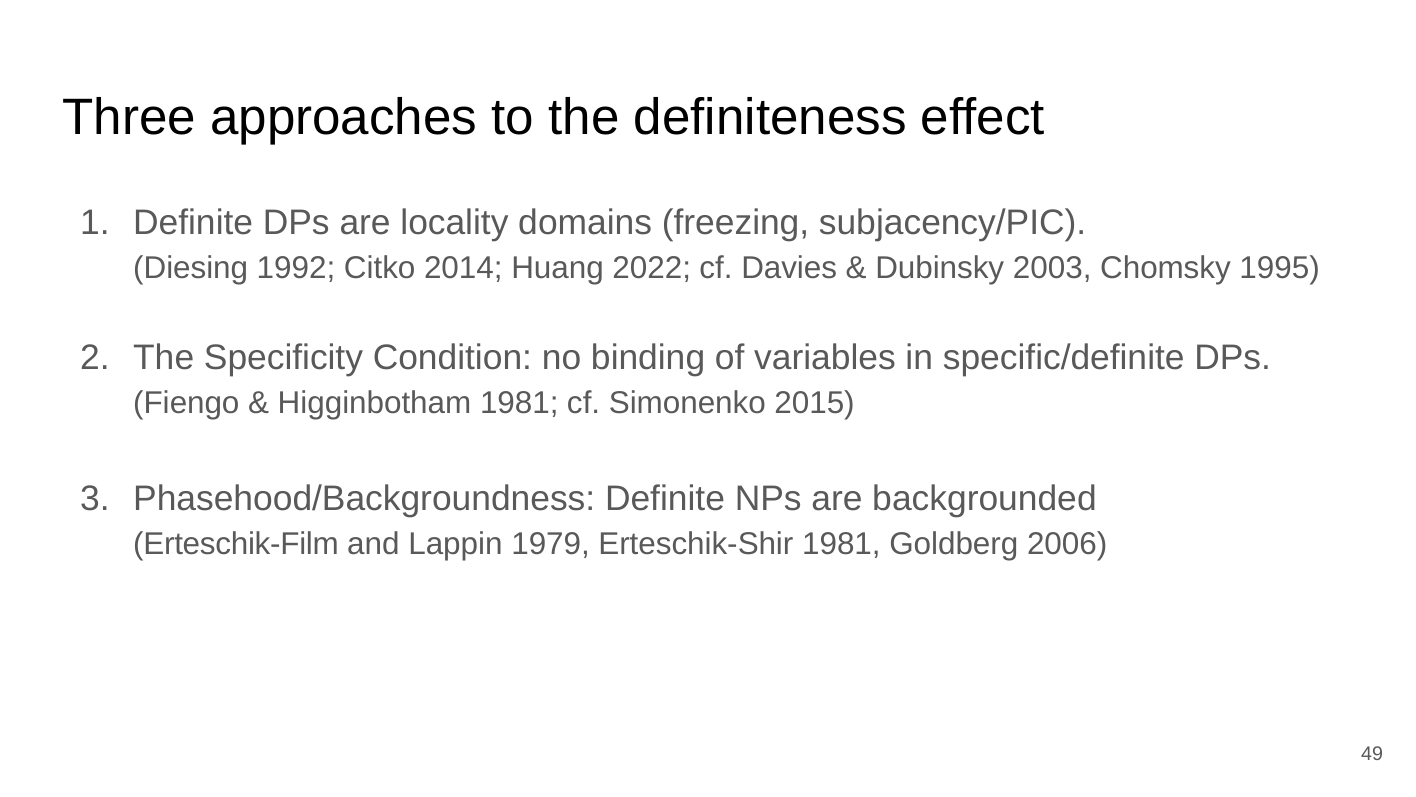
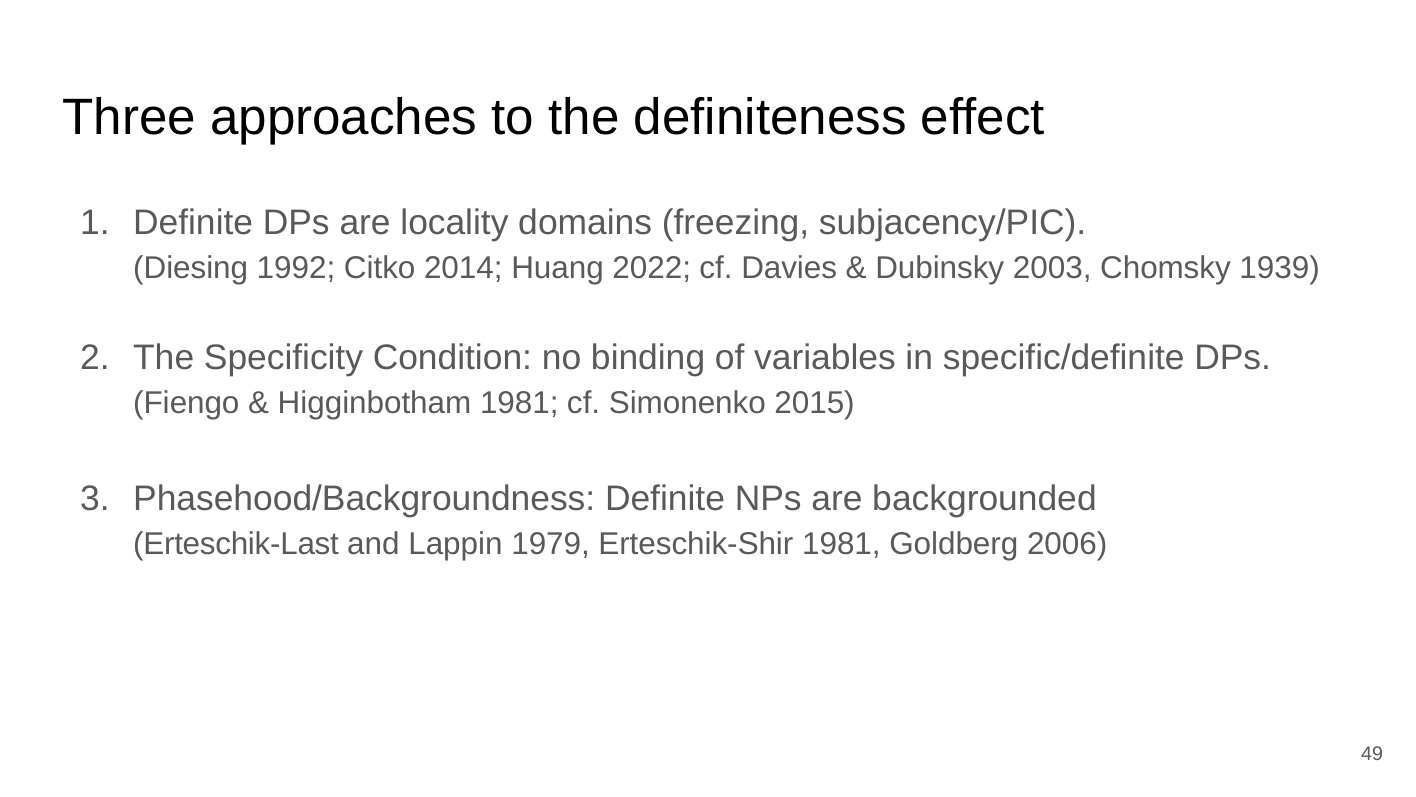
1995: 1995 -> 1939 (1280, 268)
Erteschik-Film: Erteschik-Film -> Erteschik-Last (236, 544)
